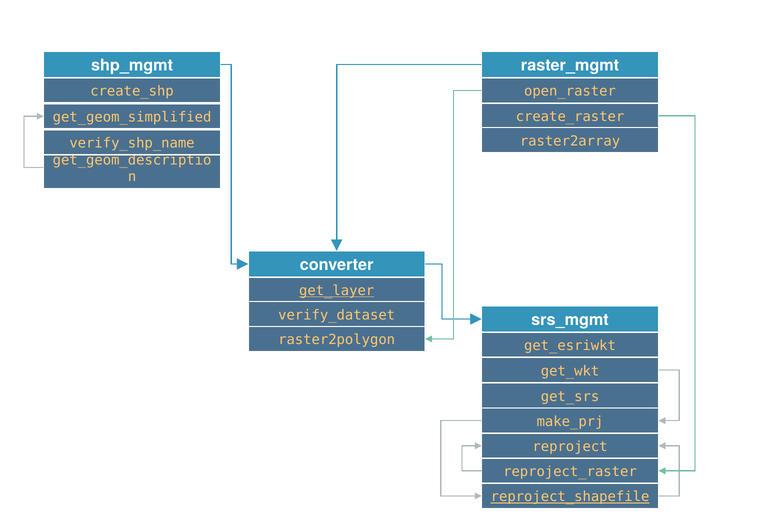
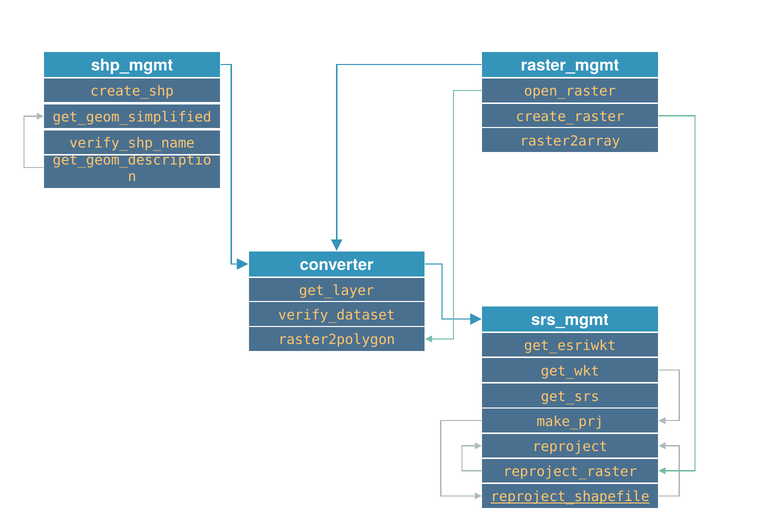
get_layer underline: present -> none (337, 291)
